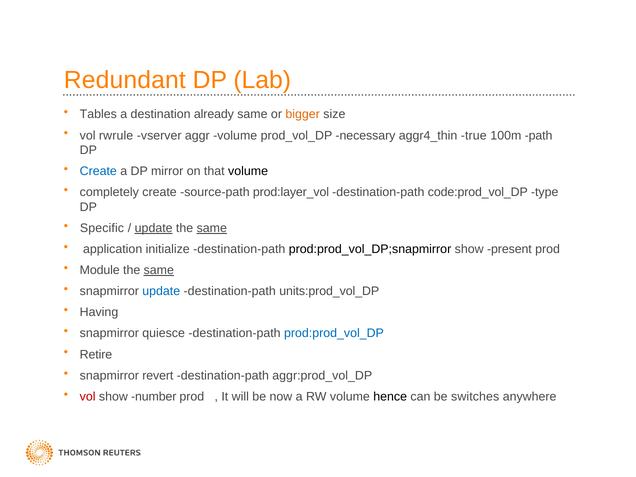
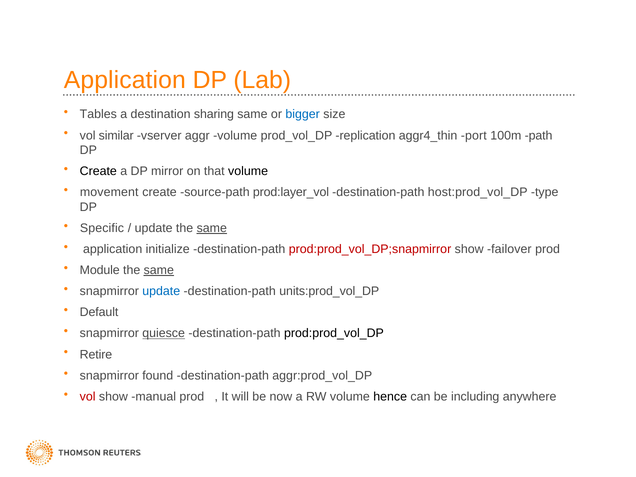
Redundant: Redundant -> Application (125, 80)
already: already -> sharing (214, 114)
bigger colour: orange -> blue (303, 114)
rwrule: rwrule -> similar (116, 135)
necessary: necessary -> replication (365, 135)
true: true -> port (474, 135)
Create colour: blue -> black (98, 171)
completely: completely -> movement (109, 192)
code:prod_vol_DP: code:prod_vol_DP -> host:prod_vol_DP (478, 192)
update underline: present -> none (154, 228)
prod:prod_vol_DP;snapmirror colour: black -> red (370, 249)
present: present -> failover (509, 249)
Having: Having -> Default (99, 312)
quiesce underline: none -> present (164, 333)
prod:prod_vol_DP colour: blue -> black (334, 333)
revert: revert -> found (158, 375)
number: number -> manual (154, 396)
switches: switches -> including (475, 396)
